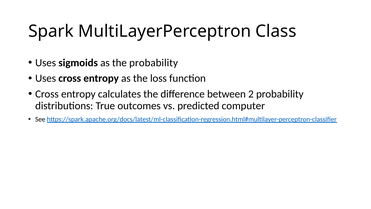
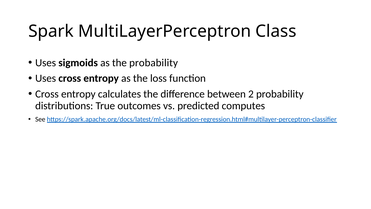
computer: computer -> computes (243, 106)
